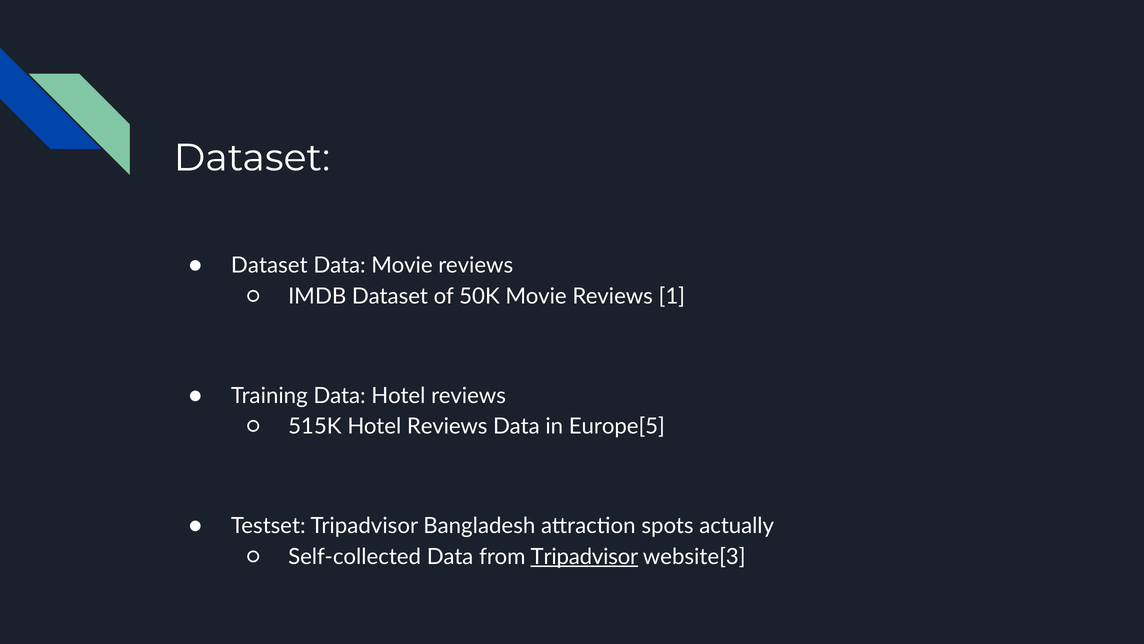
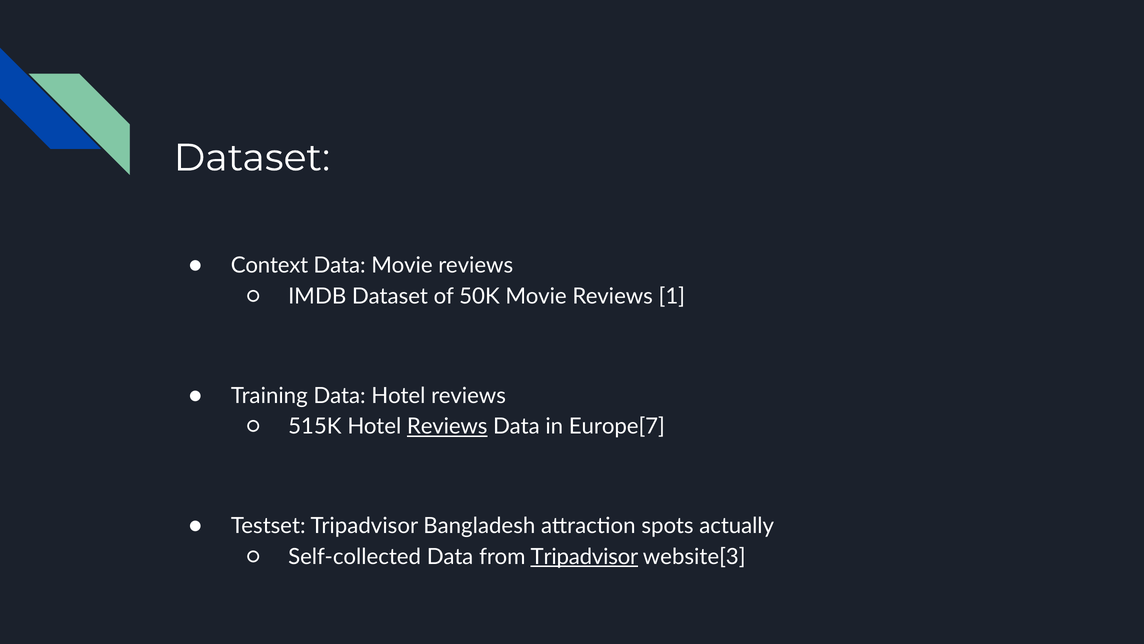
Dataset: Dataset -> Context (269, 265)
Reviews underline: none -> present (447, 426)
Europe[5: Europe[5 -> Europe[7 (617, 426)
